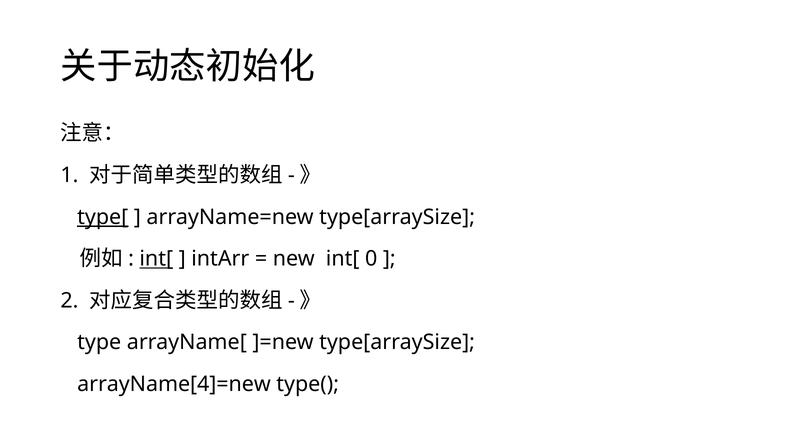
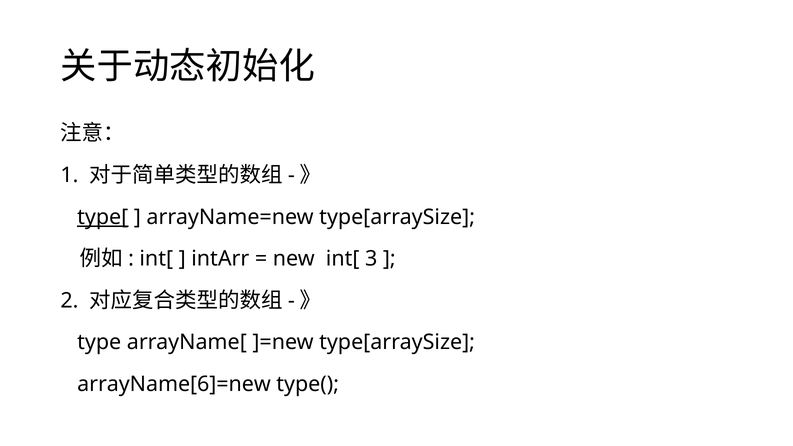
int[ underline: present -> none (156, 259)
0: 0 -> 3 (371, 259)
arrayName[4]=new: arrayName[4]=new -> arrayName[6]=new (174, 384)
